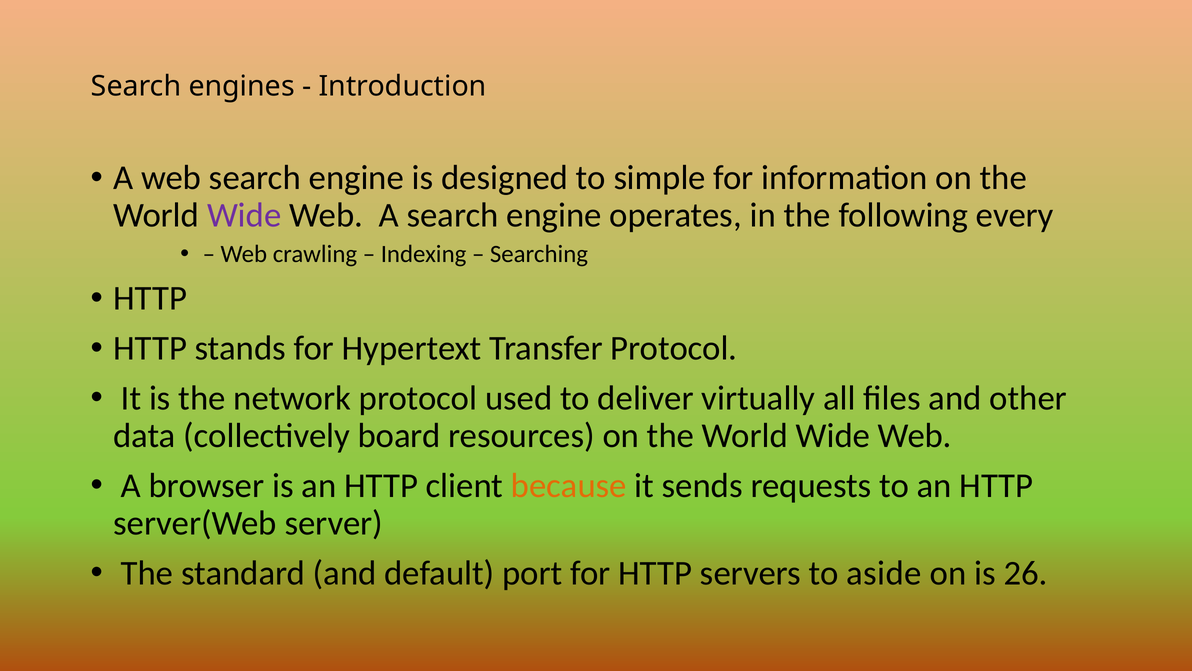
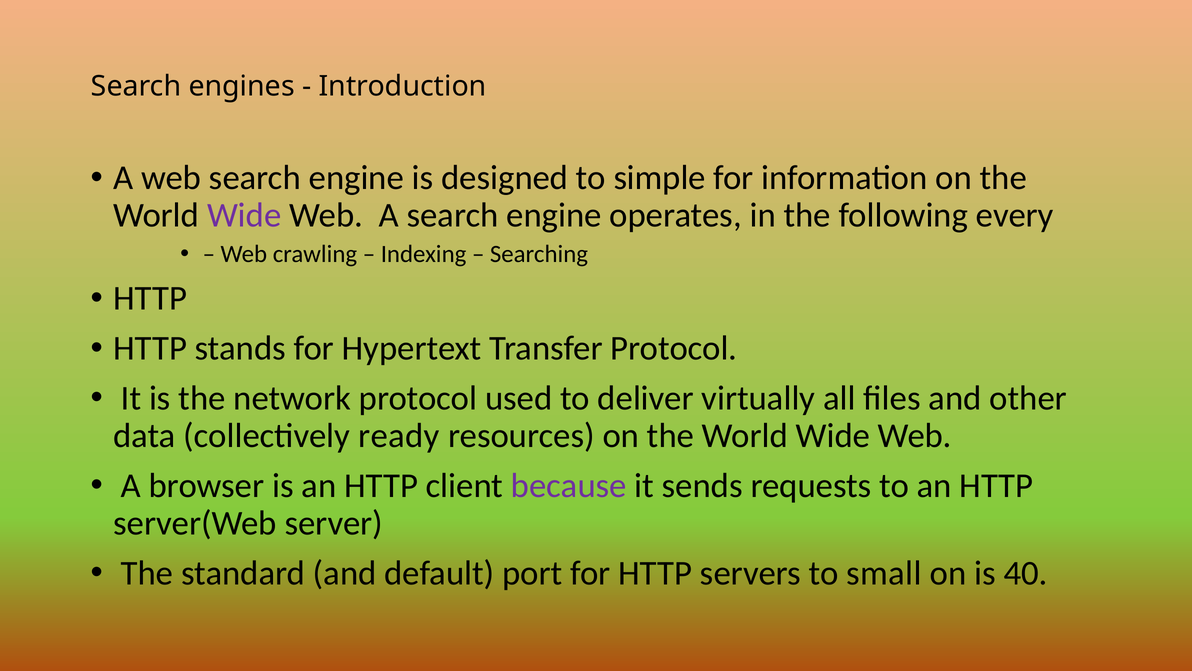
board: board -> ready (399, 435)
because colour: orange -> purple (569, 485)
aside: aside -> small (884, 573)
26: 26 -> 40 (1026, 573)
